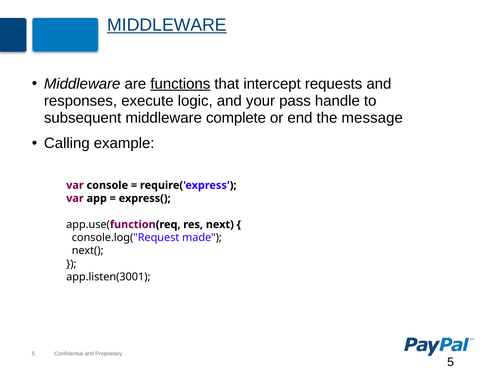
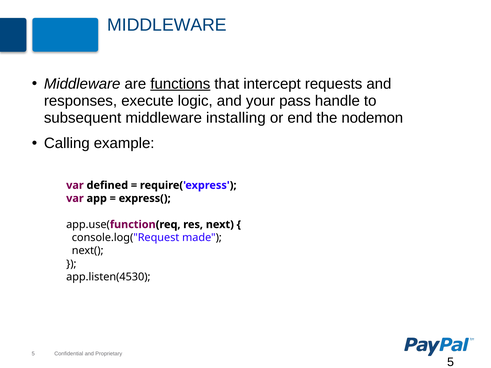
MIDDLEWARE underline: present -> none (167, 25)
complete: complete -> installing (236, 118)
message: message -> nodemon (372, 118)
console: console -> defined (107, 185)
app.listen(3001: app.listen(3001 -> app.listen(4530 (108, 277)
